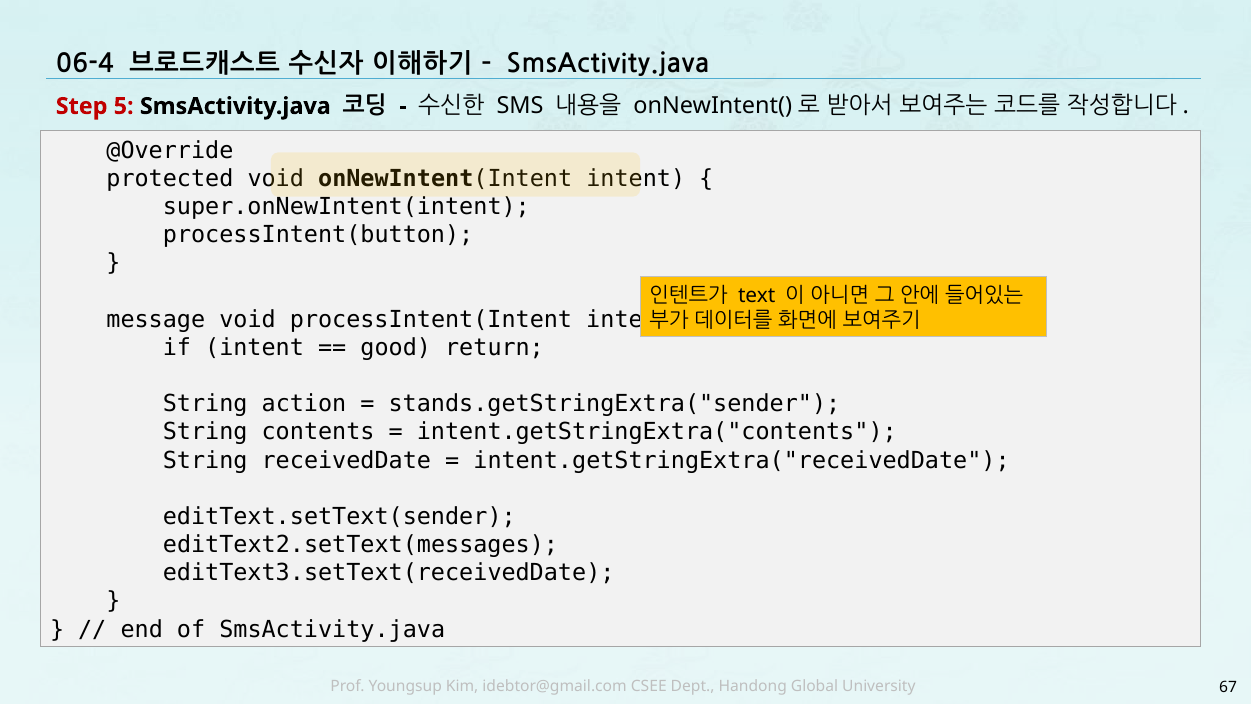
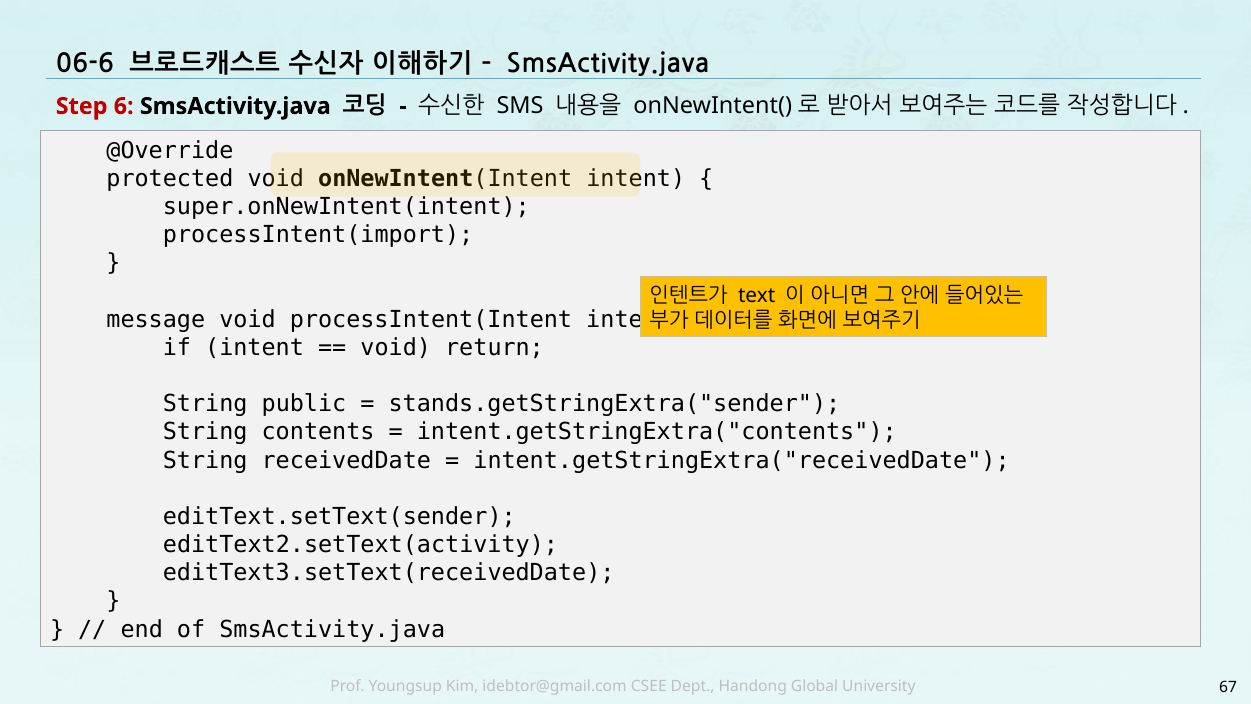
06-4: 06-4 -> 06-6 (85, 64)
5: 5 -> 6 (124, 106)
processIntent(button: processIntent(button -> processIntent(import (318, 235)
good: good -> void (396, 347)
action: action -> public (304, 404)
editText2.setText(messages: editText2.setText(messages -> editText2.setText(activity (360, 545)
